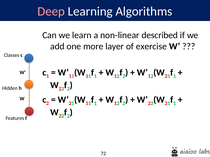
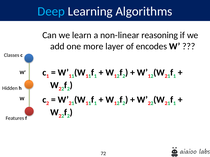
Deep colour: pink -> light blue (51, 11)
described: described -> reasoning (160, 35)
exercise: exercise -> encodes (151, 47)
